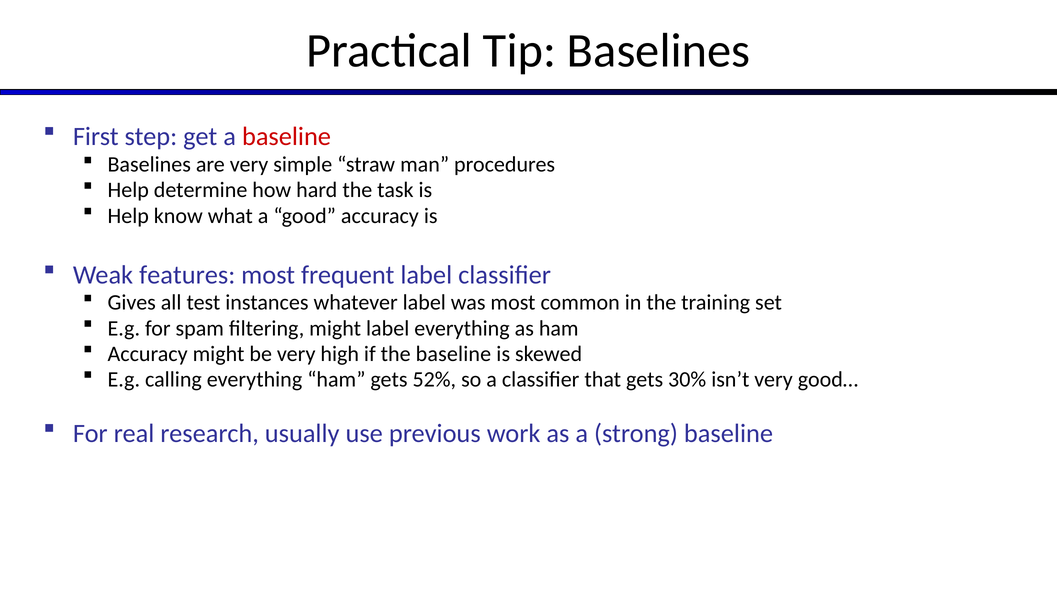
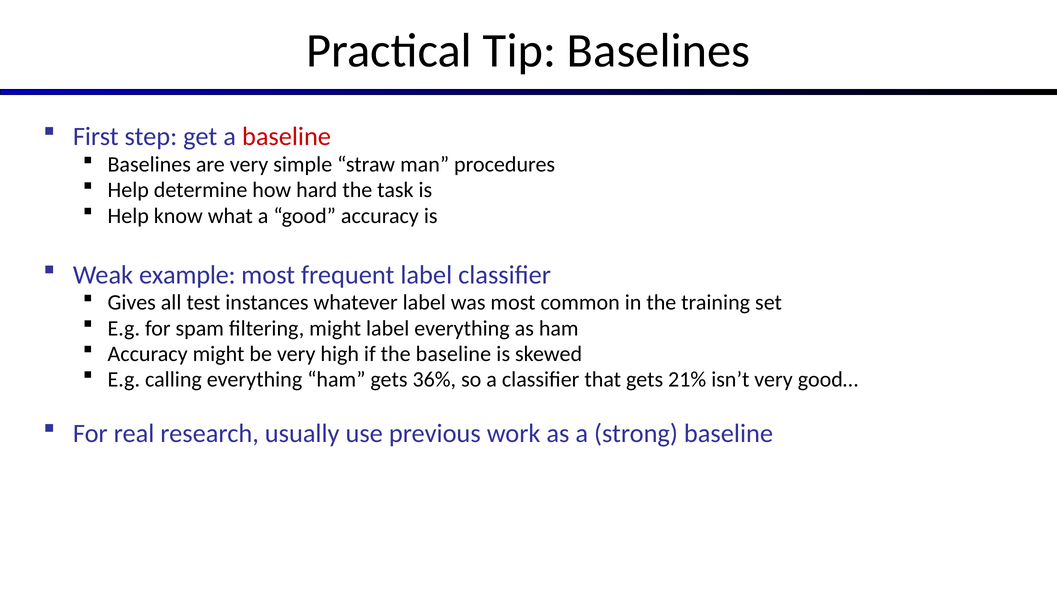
features: features -> example (187, 275)
52%: 52% -> 36% (434, 379)
30%: 30% -> 21% (687, 379)
